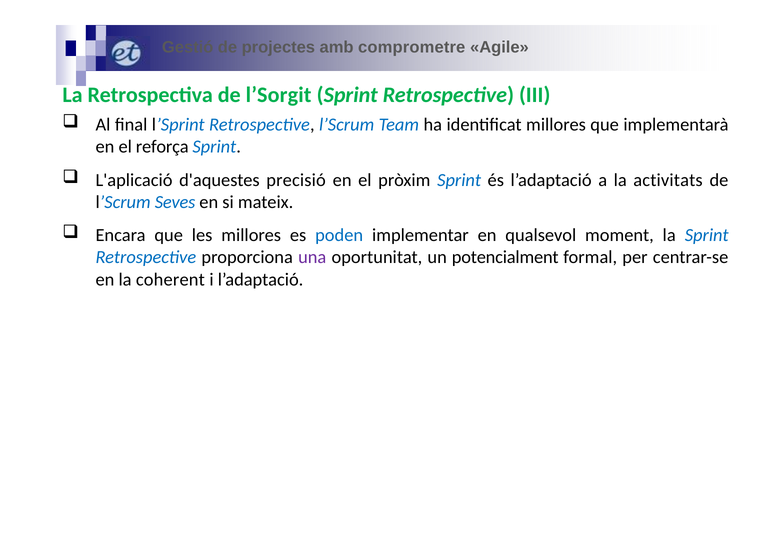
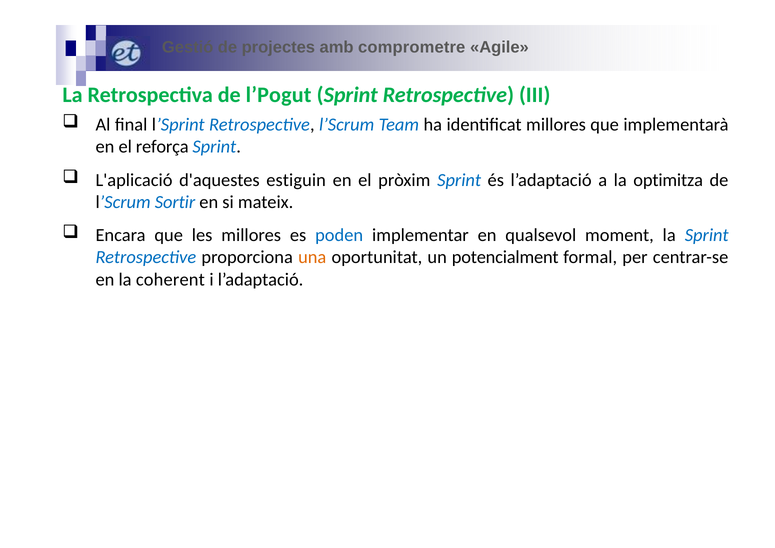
l’Sorgit: l’Sorgit -> l’Pogut (279, 95)
precisió: precisió -> estiguin (296, 180)
activitats: activitats -> optimitza (668, 180)
Seves: Seves -> Sortir (175, 202)
una colour: purple -> orange (312, 257)
